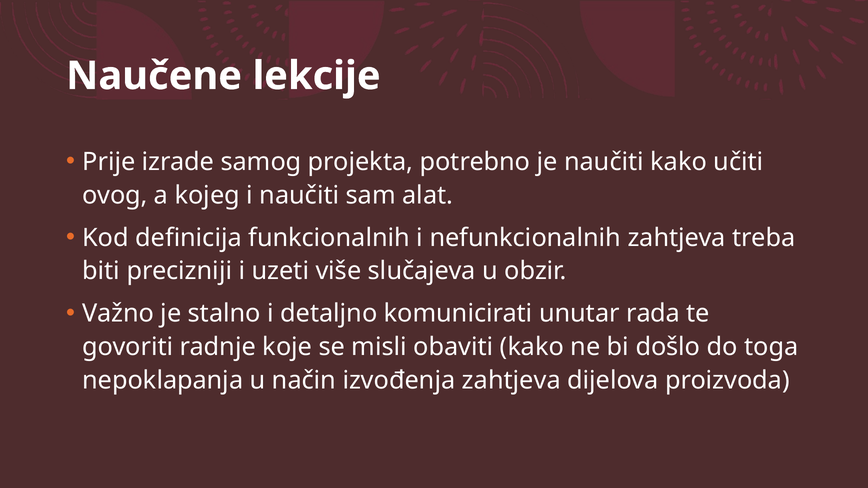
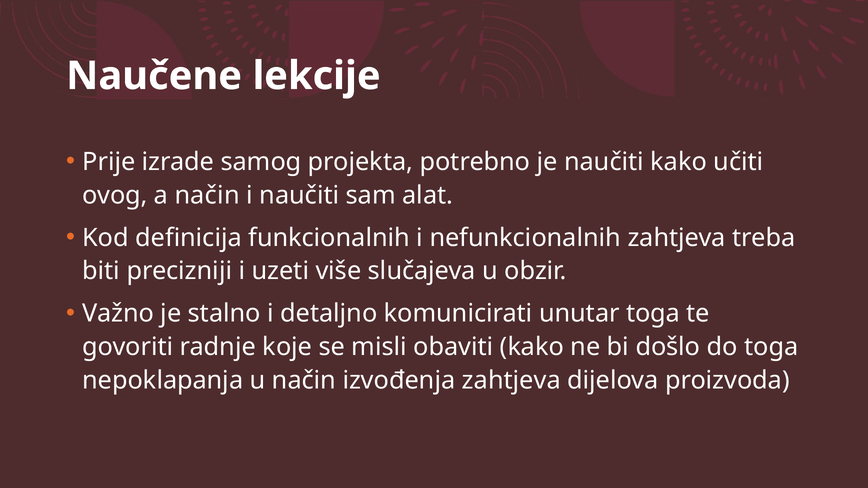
a kojeg: kojeg -> način (207, 195)
unutar rada: rada -> toga (653, 314)
